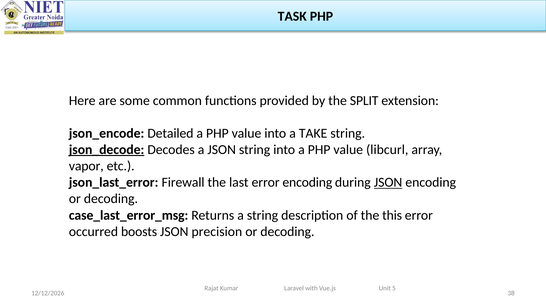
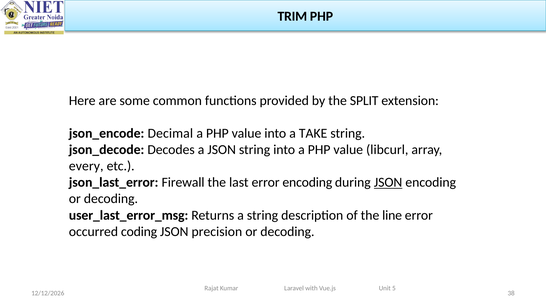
TASK: TASK -> TRIM (292, 16)
Detailed: Detailed -> Decimal (170, 133)
json_decode underline: present -> none (107, 150)
vapor: vapor -> every (86, 166)
case_last_error_msg: case_last_error_msg -> user_last_error_msg (129, 215)
this: this -> line (392, 215)
boosts: boosts -> coding (139, 232)
